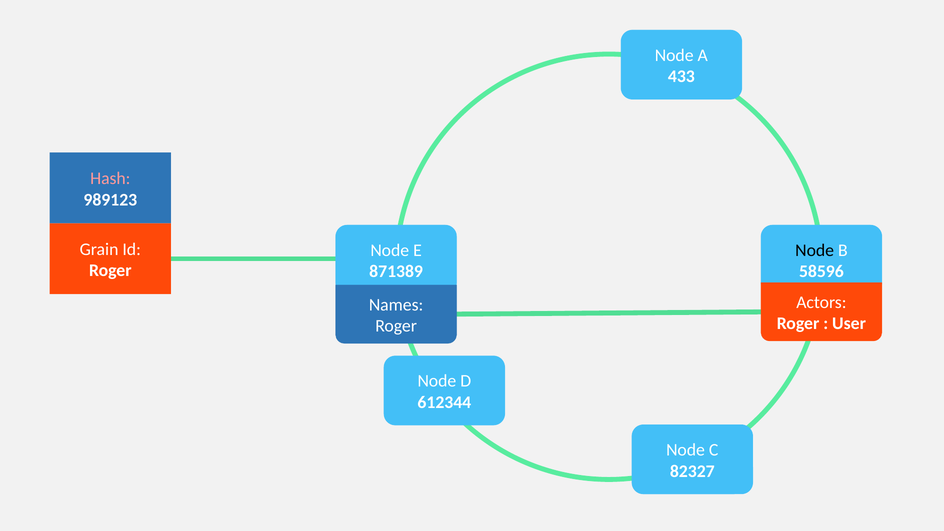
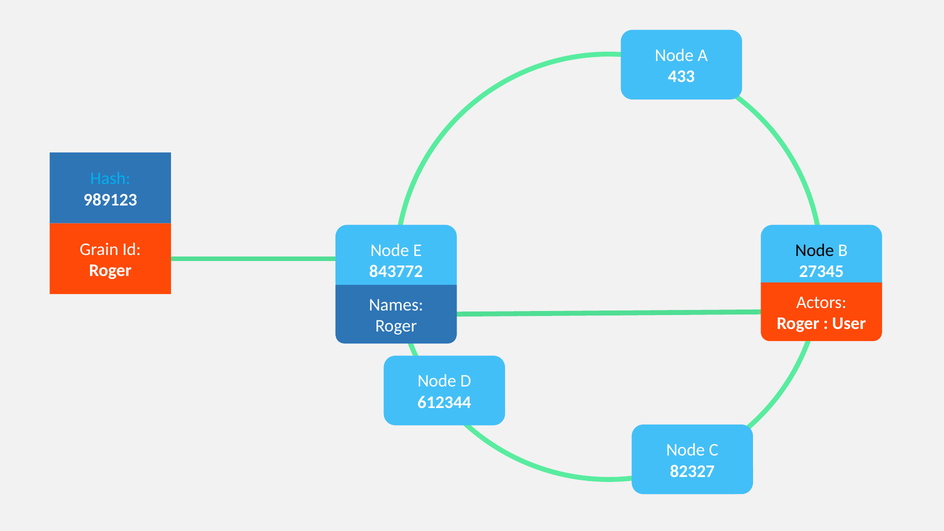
Hash colour: pink -> light blue (110, 179)
871389: 871389 -> 843772 (396, 272)
58596: 58596 -> 27345 (821, 272)
